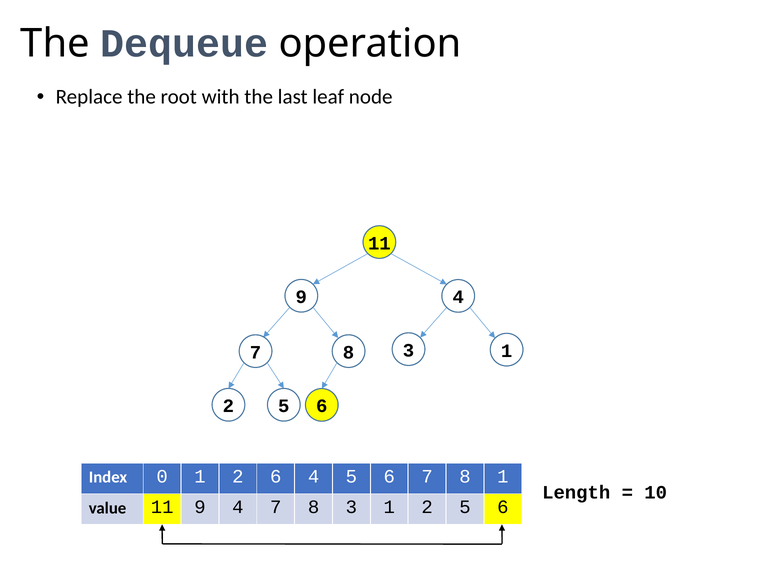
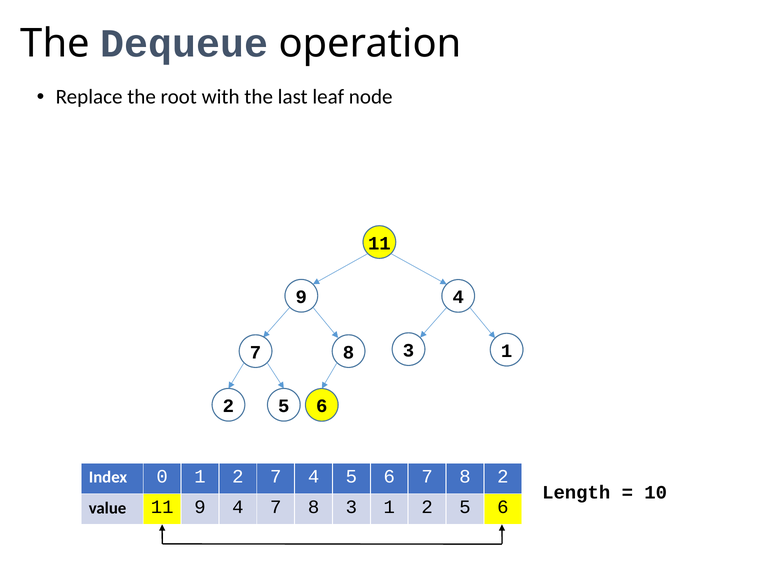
2 6: 6 -> 7 (276, 477)
8 1: 1 -> 2 (503, 477)
